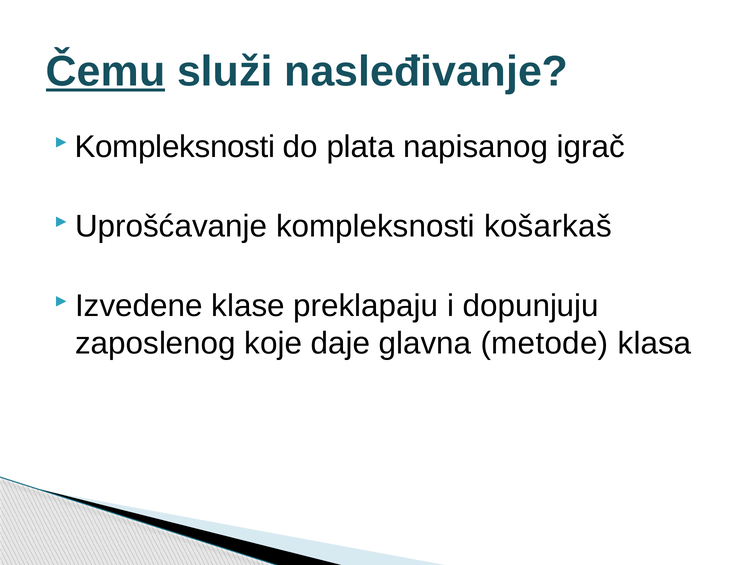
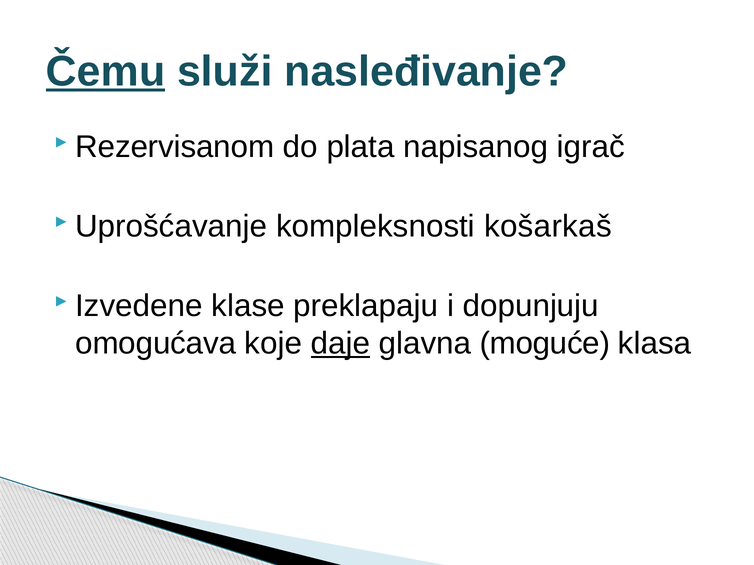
Kompleksnosti: Kompleksnosti -> Rezervisanom (175, 147)
zaposlenog: zaposlenog -> omogućava (156, 344)
daje underline: none -> present (340, 344)
metode: metode -> moguće (545, 344)
